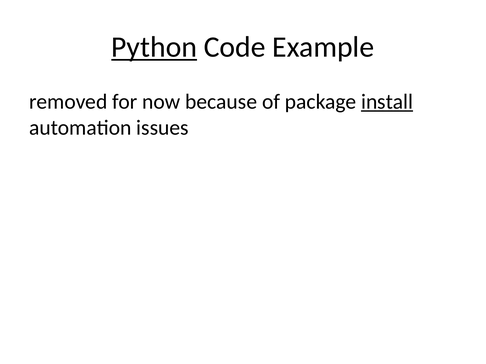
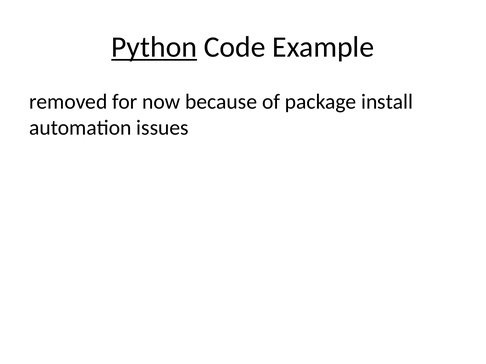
install underline: present -> none (387, 102)
